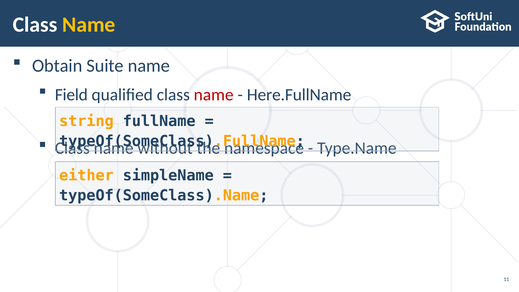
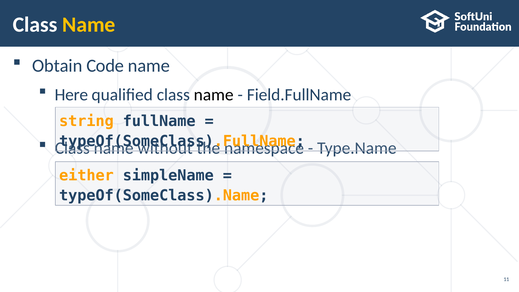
Suite: Suite -> Code (105, 66)
Field: Field -> Here (71, 95)
name colour: red -> black (214, 95)
Here.FullName: Here.FullName -> Field.FullName (299, 95)
